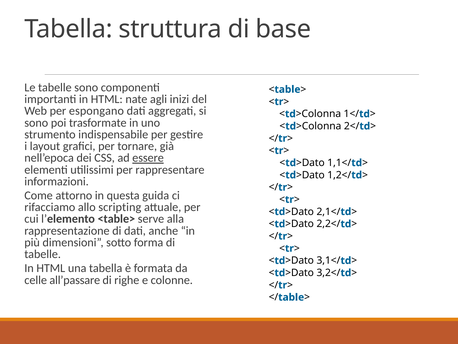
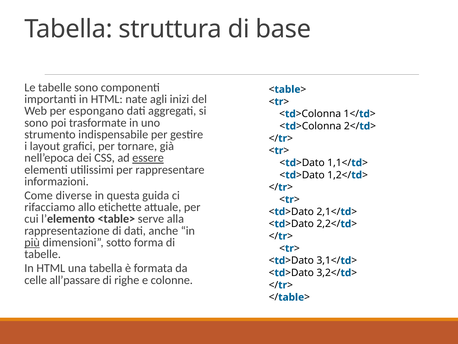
attorno: attorno -> diverse (74, 195)
scripting: scripting -> etichette (120, 207)
più underline: none -> present (32, 242)
